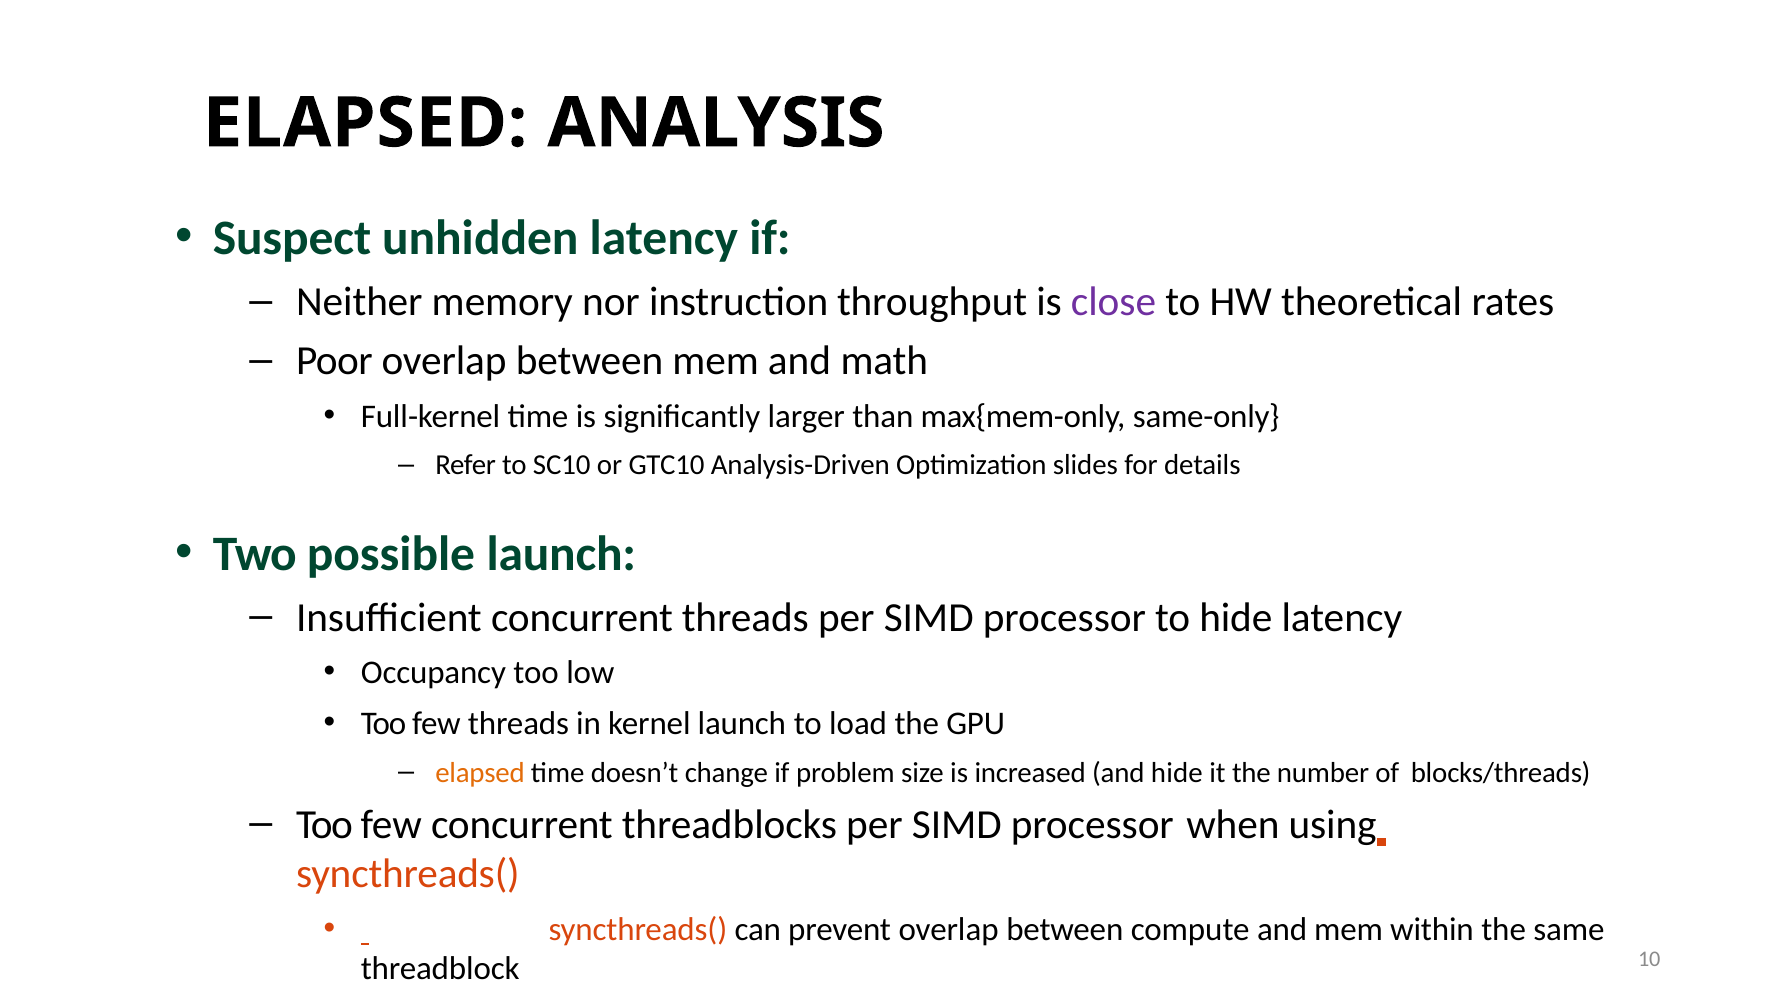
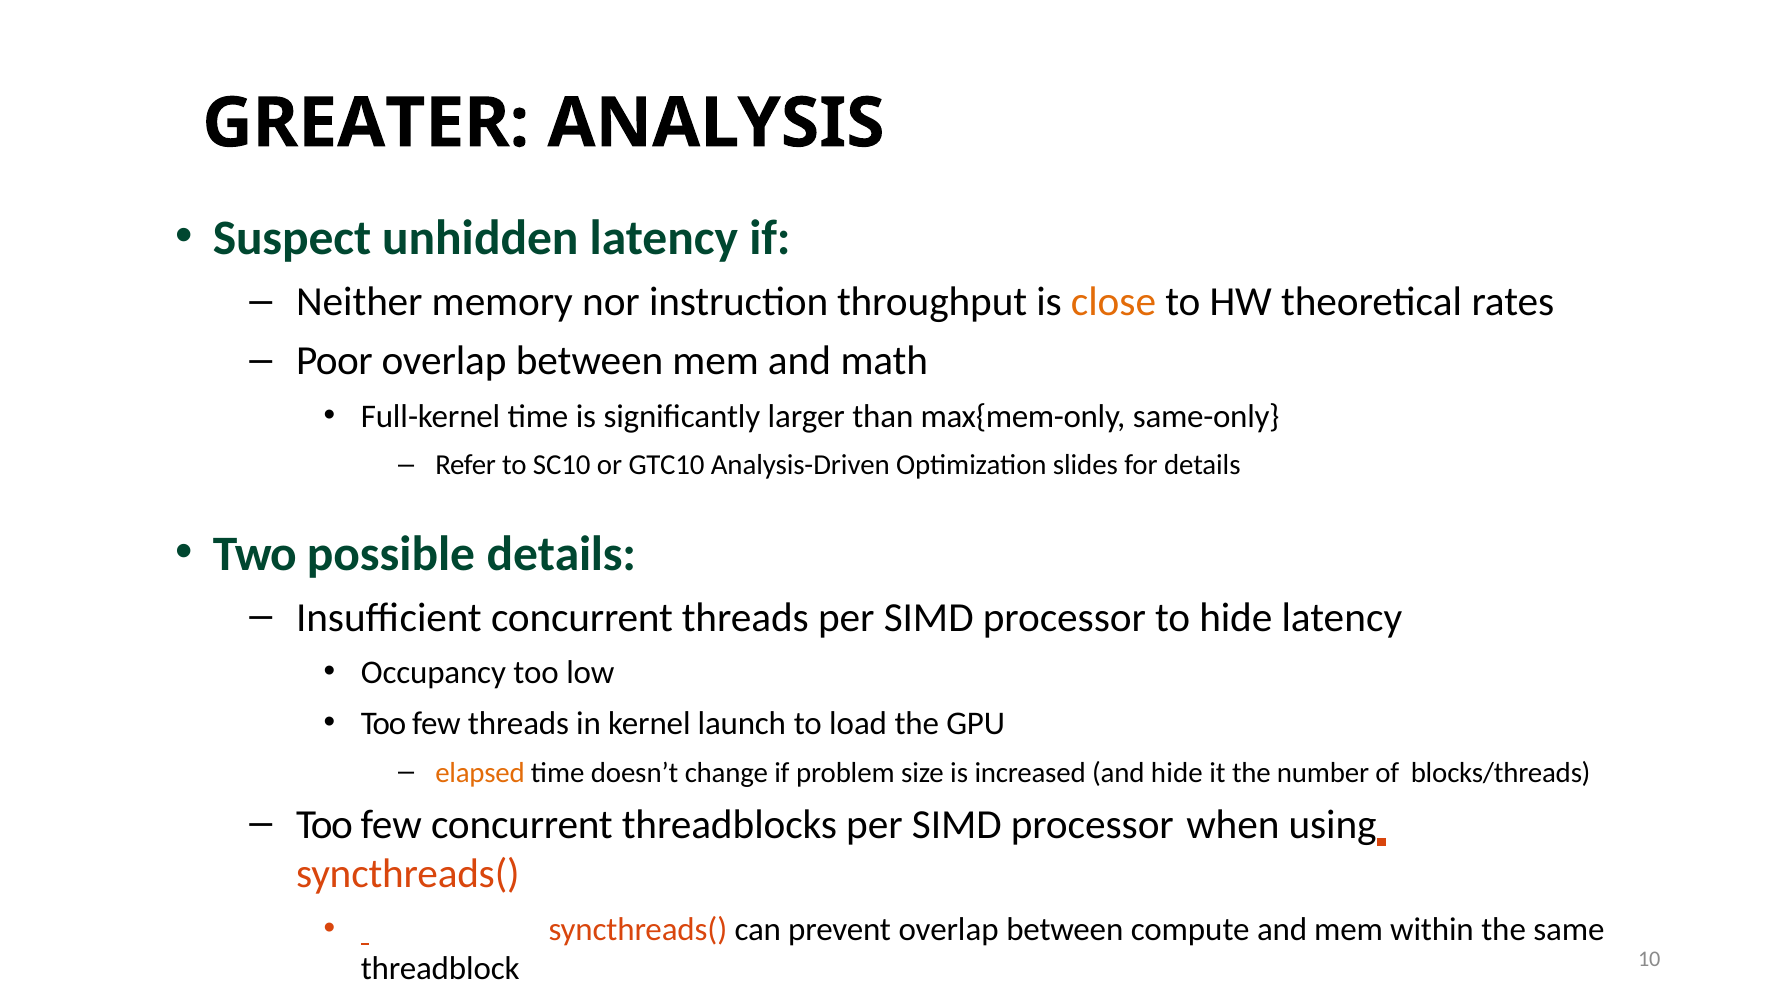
ELAPSED: ELAPSED -> GREATER (366, 123)
close colour: purple -> orange (1114, 302)
possible launch: launch -> details (561, 554)
